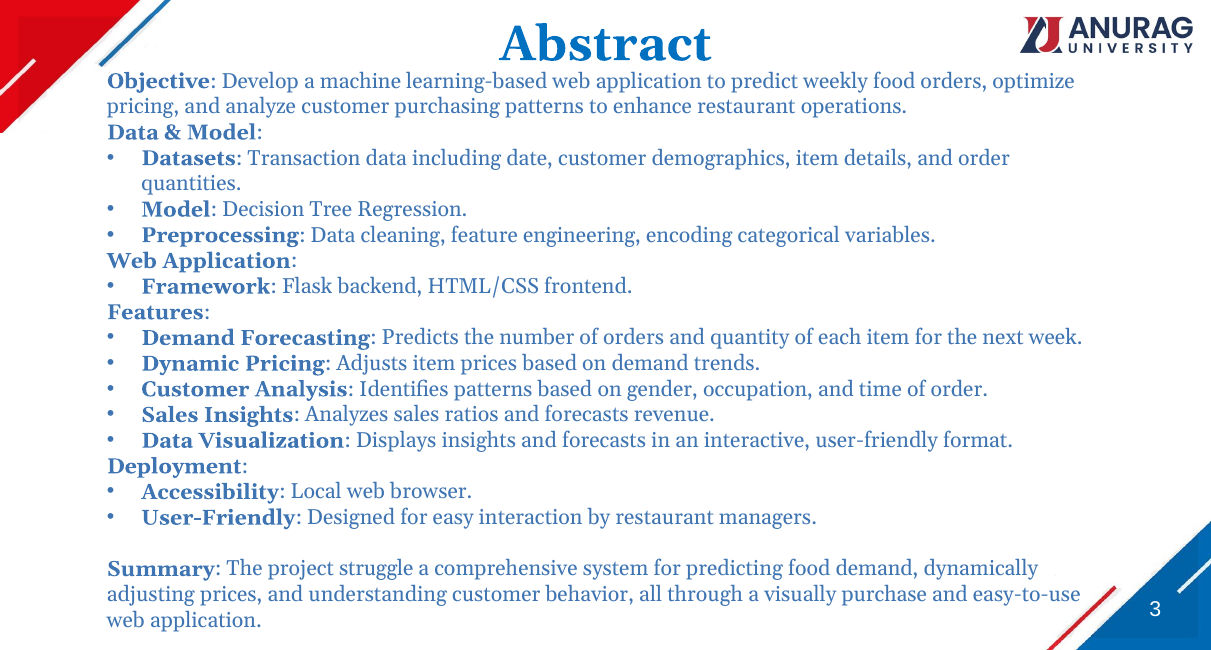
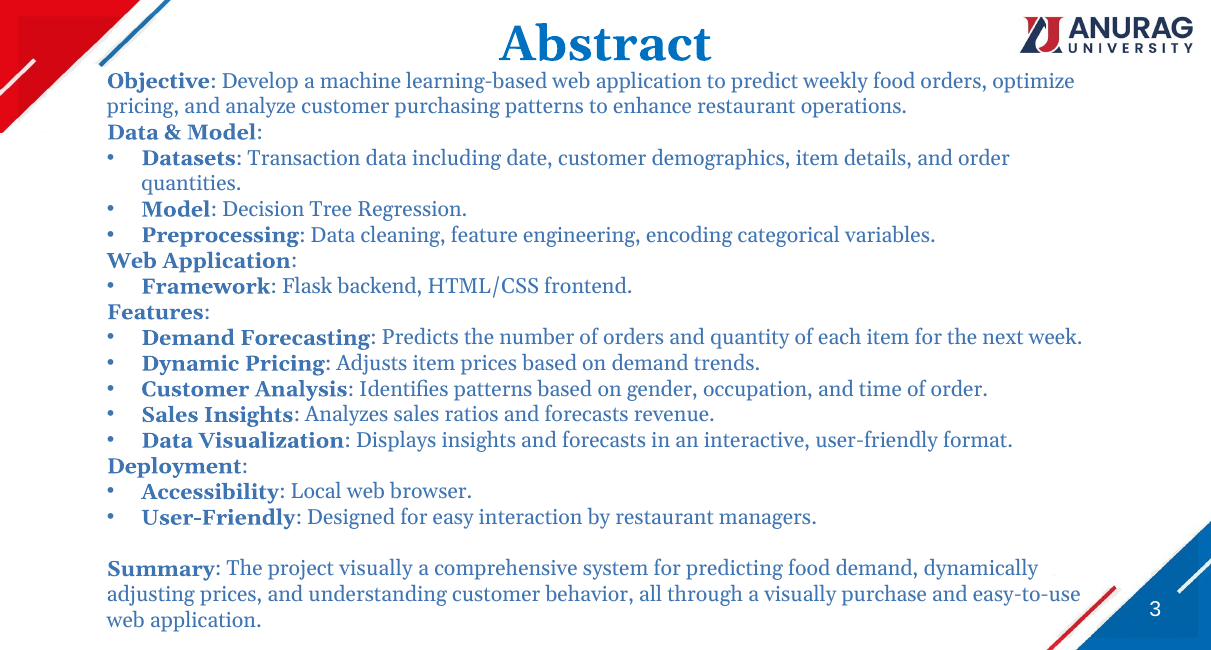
project struggle: struggle -> visually (376, 568)
